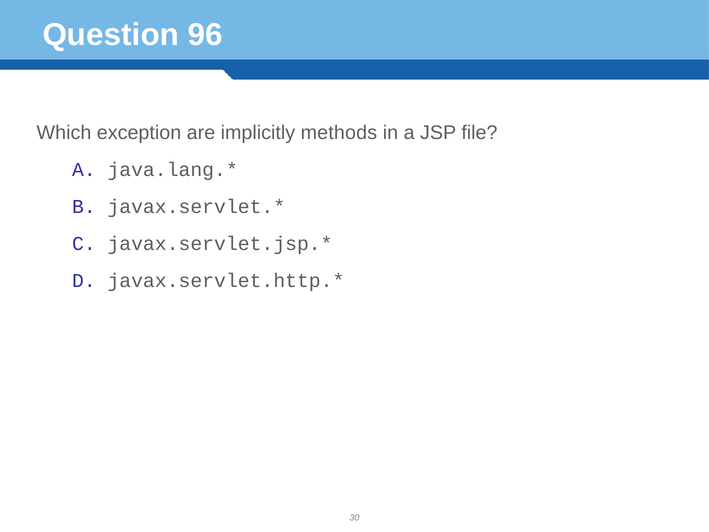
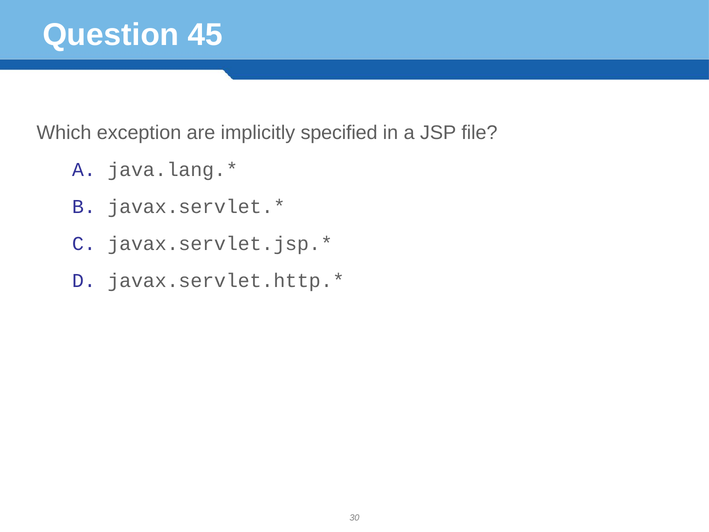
96: 96 -> 45 (205, 35)
methods: methods -> specified (339, 133)
